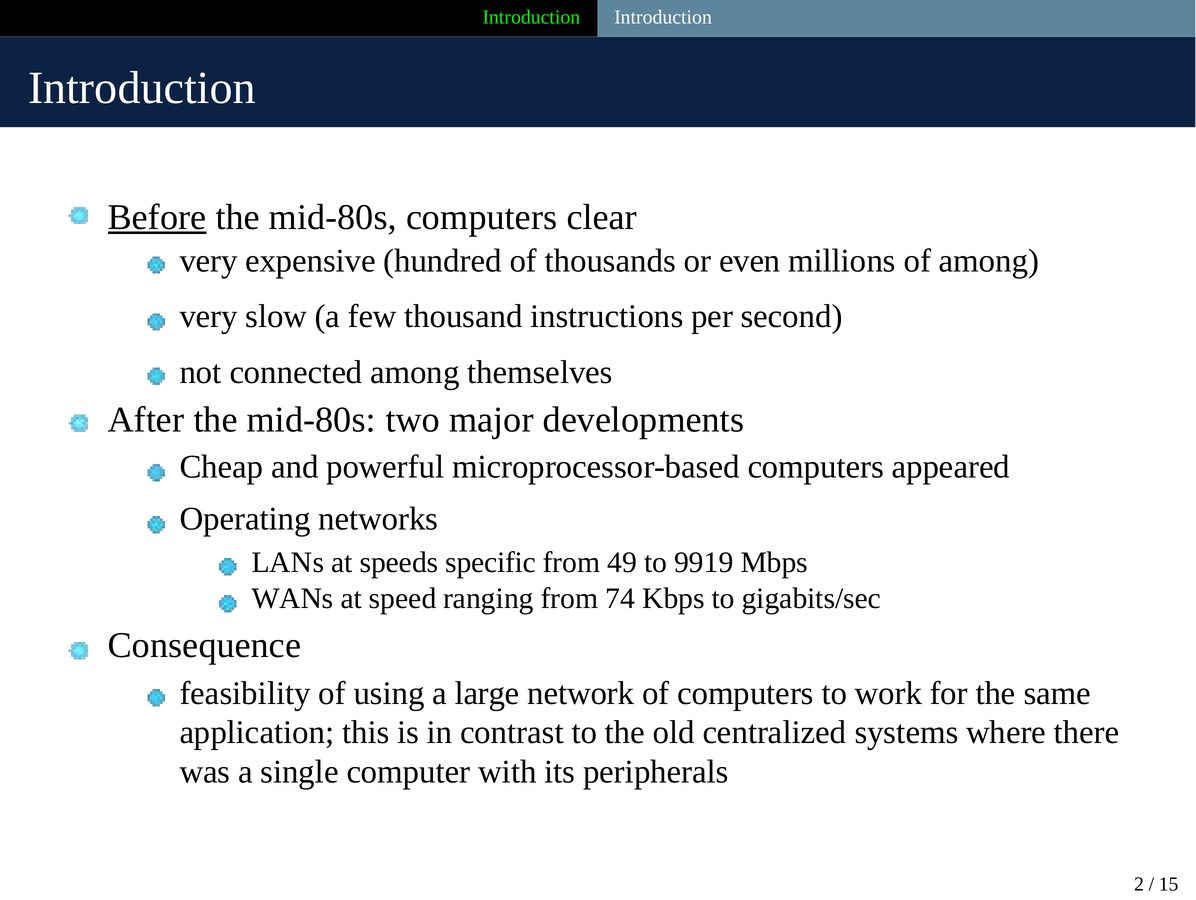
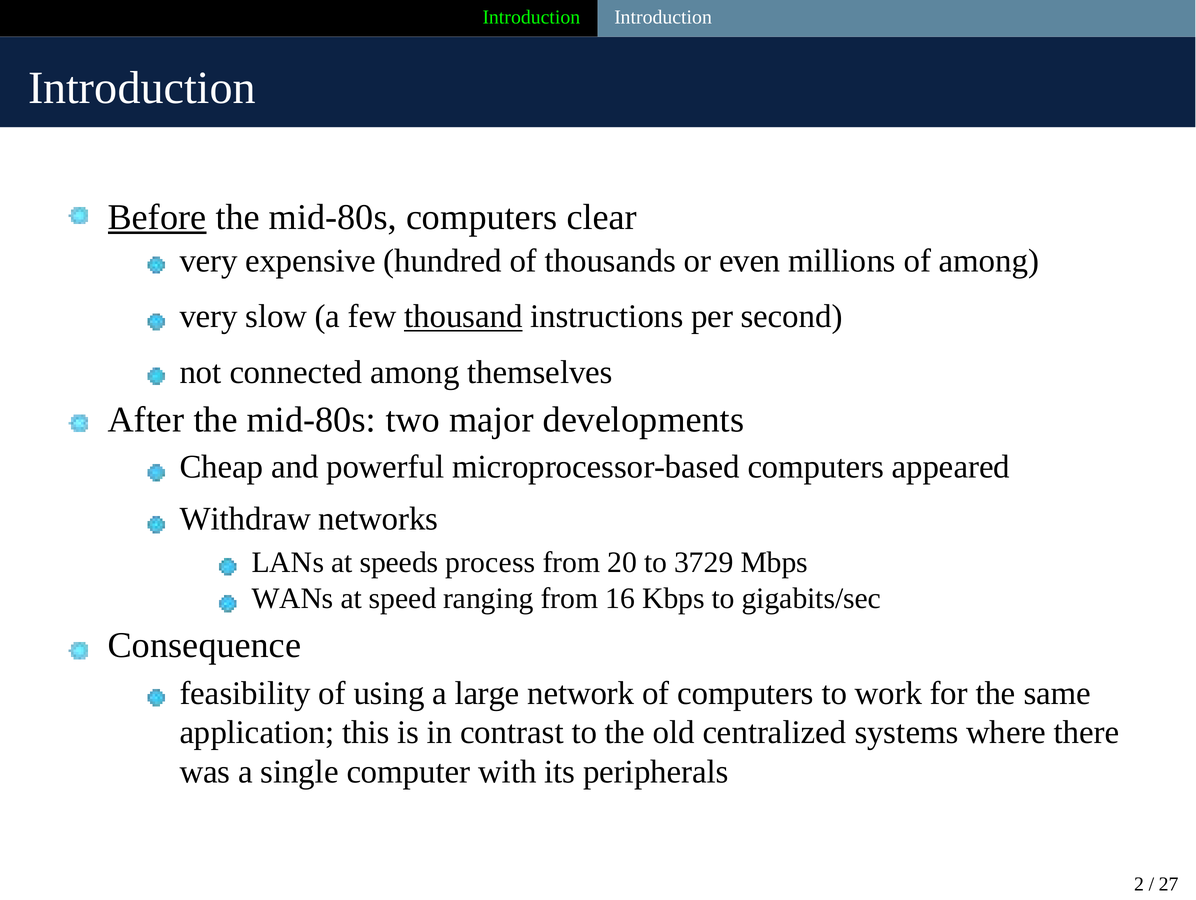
thousand underline: none -> present (463, 316)
Operating: Operating -> Withdraw (245, 519)
specific: specific -> process (490, 562)
49: 49 -> 20 (622, 562)
9919: 9919 -> 3729 (704, 562)
74: 74 -> 16 (620, 598)
15: 15 -> 27 (1169, 884)
